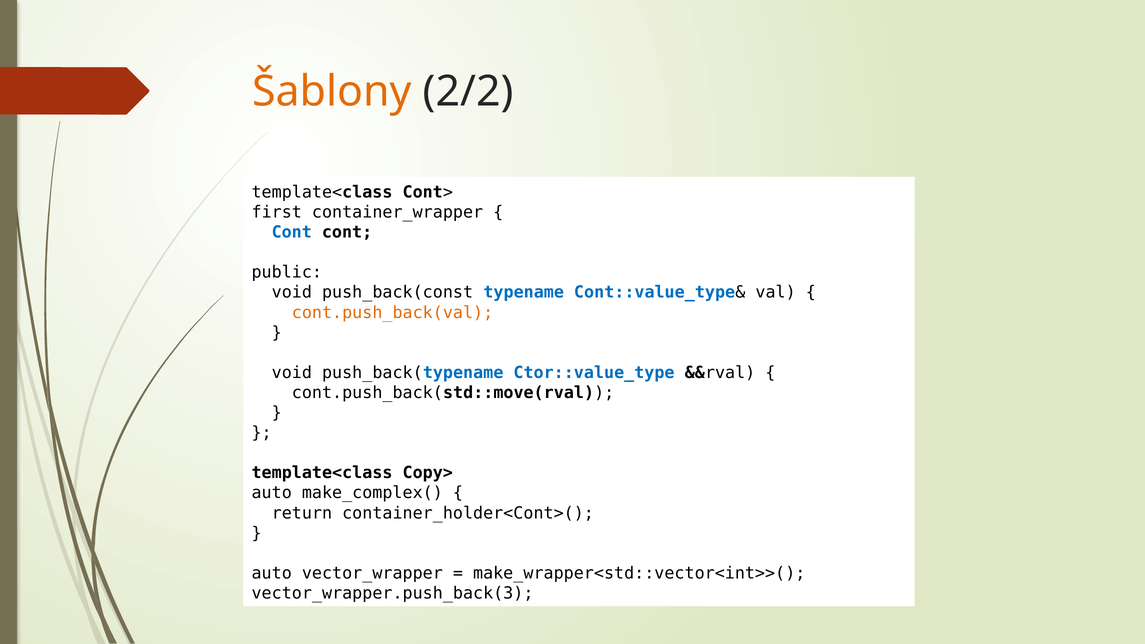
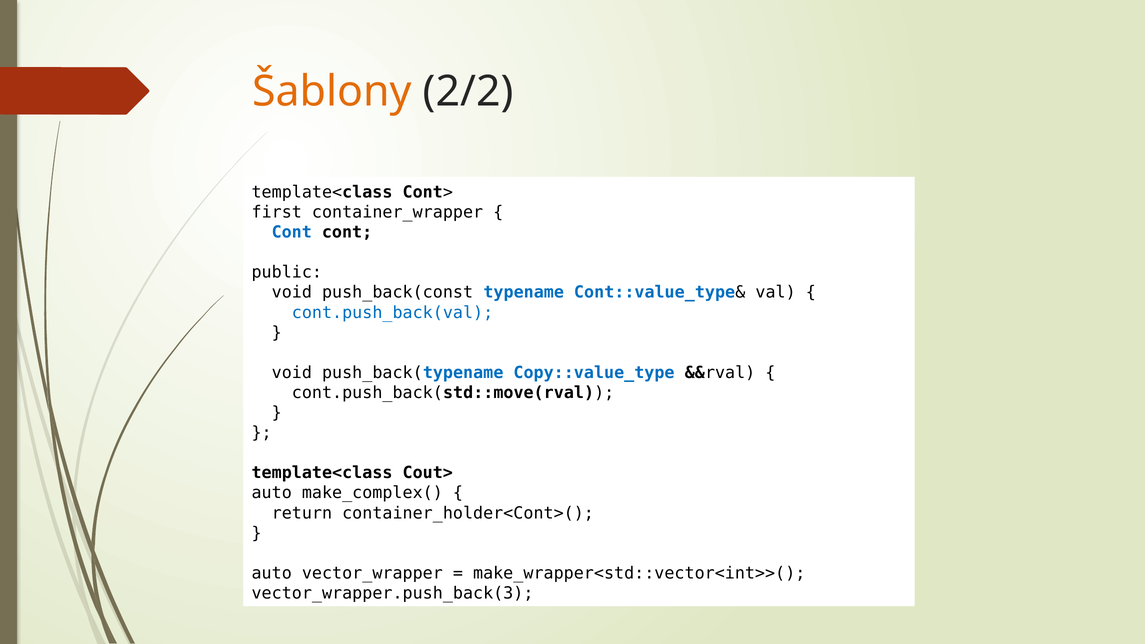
cont.push_back(val colour: orange -> blue (393, 313)
Ctor::value_type: Ctor::value_type -> Copy::value_type (594, 373)
Copy>: Copy> -> Cout> (428, 473)
